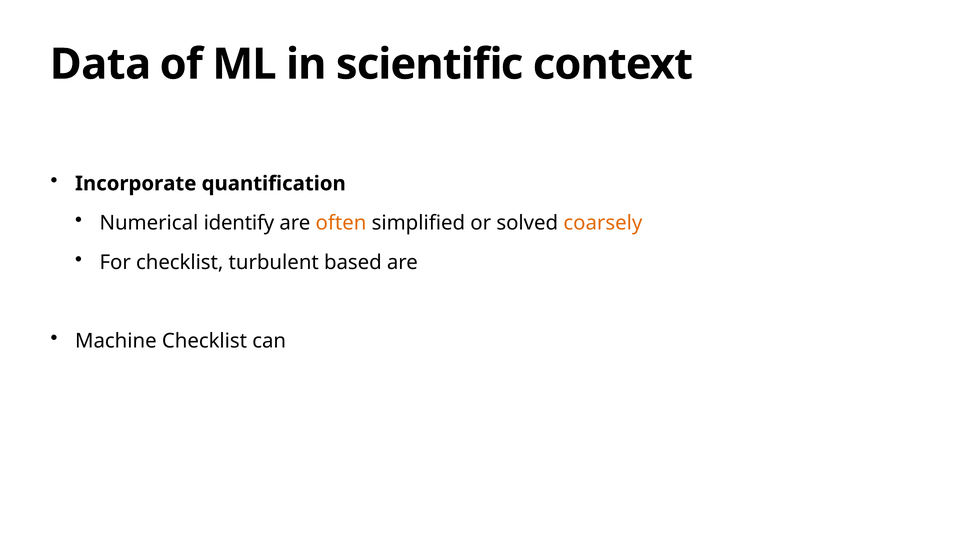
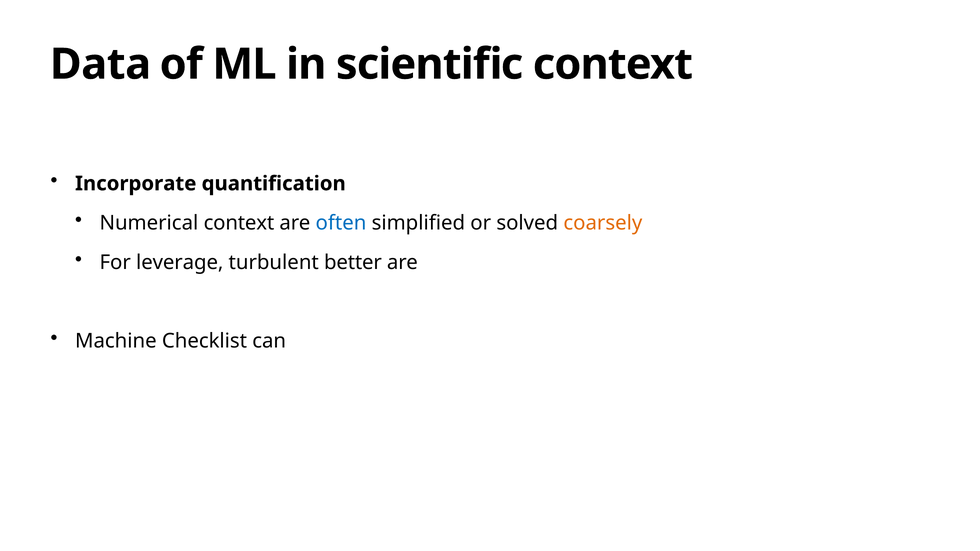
Numerical identify: identify -> context (239, 223)
often colour: orange -> blue (341, 223)
For checklist: checklist -> leverage (180, 262)
based: based -> better (353, 262)
